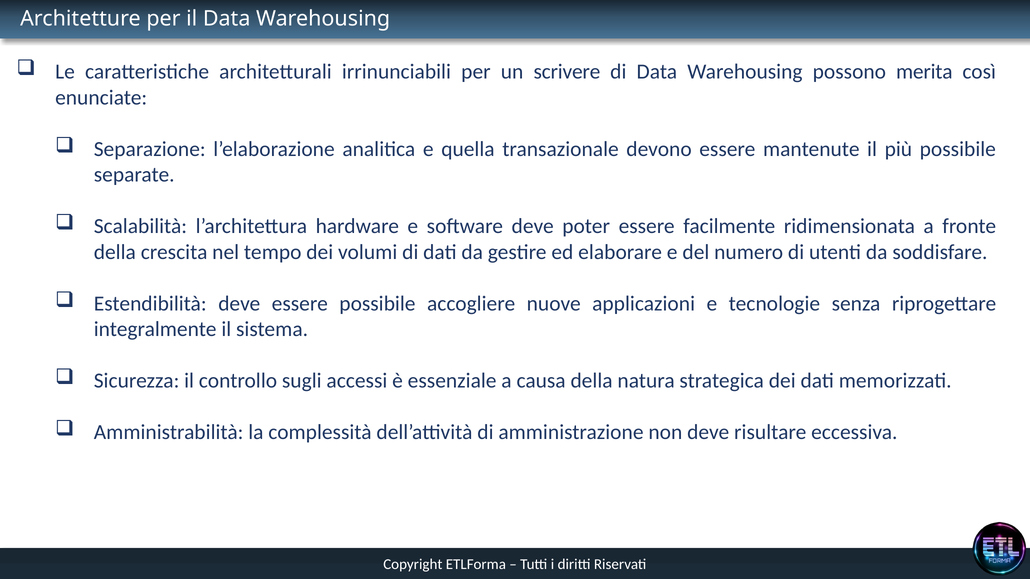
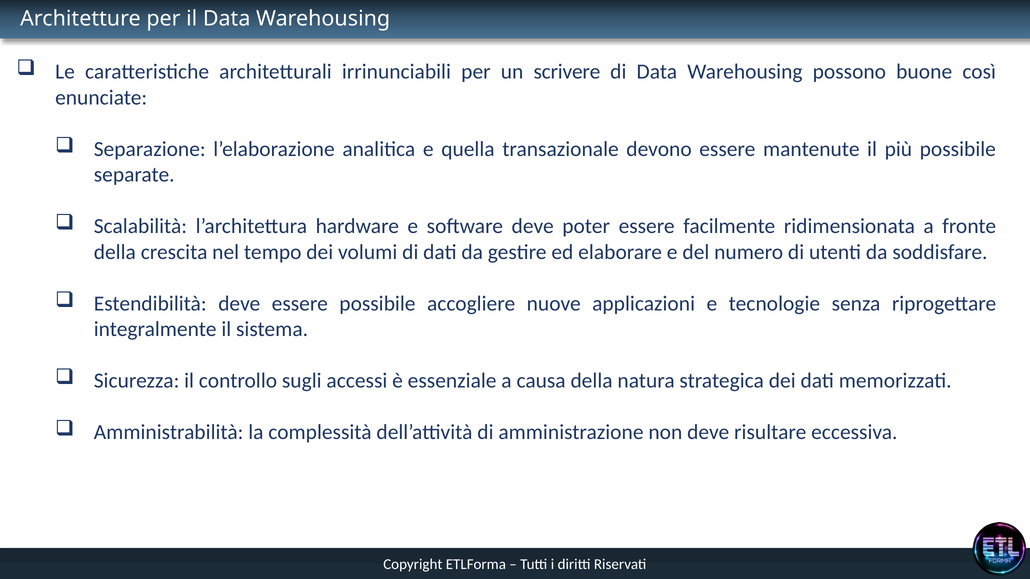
merita: merita -> buone (924, 72)
